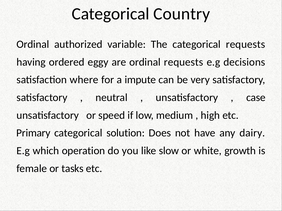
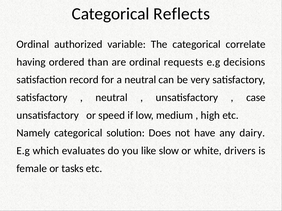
Country: Country -> Reflects (182, 14)
categorical requests: requests -> correlate (246, 44)
eggy: eggy -> than (98, 62)
where: where -> record (84, 80)
a impute: impute -> neutral (140, 80)
Primary: Primary -> Namely (33, 133)
operation: operation -> evaluates (83, 151)
growth: growth -> drivers (240, 151)
